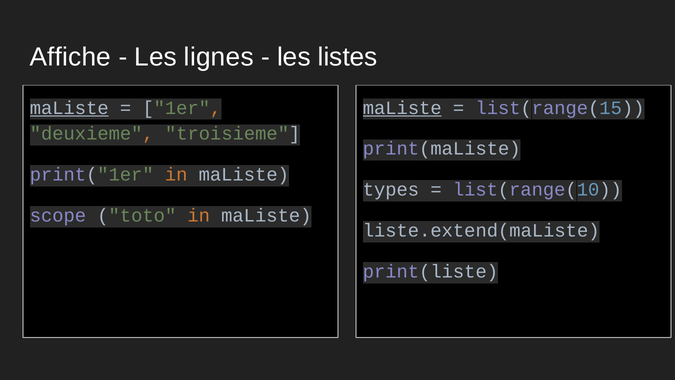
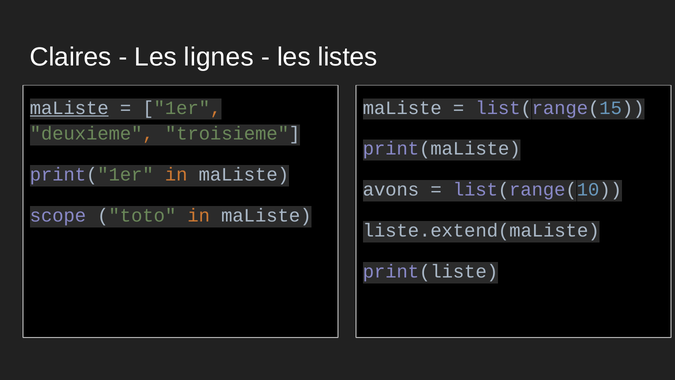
Affiche: Affiche -> Claires (71, 57)
maListe underline: present -> none (402, 108)
types: types -> avons (391, 190)
